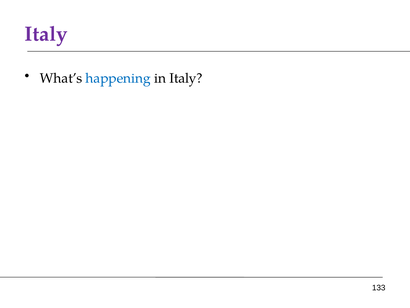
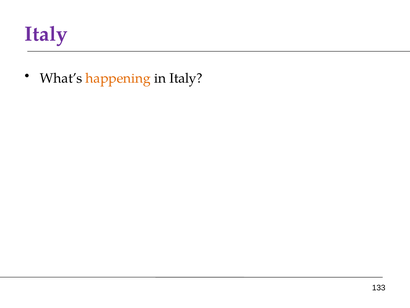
happening colour: blue -> orange (118, 78)
